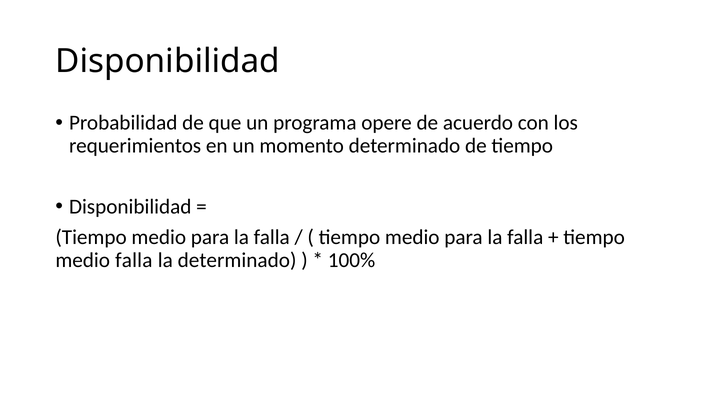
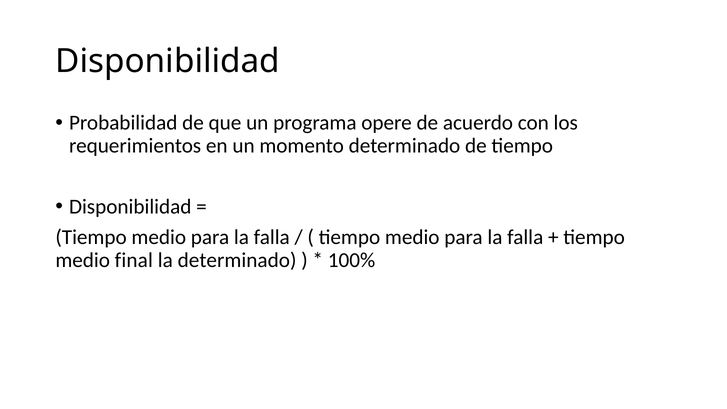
medio falla: falla -> final (134, 260)
